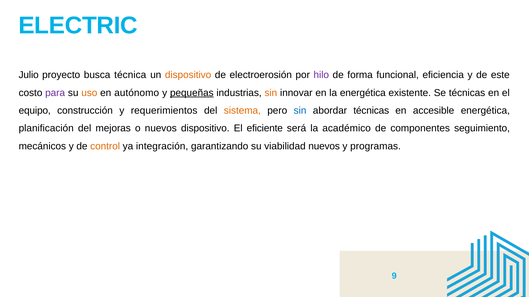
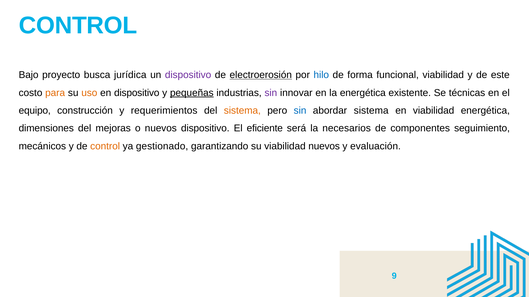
ELECTRIC: ELECTRIC -> CONTROL (78, 25)
Julio: Julio -> Bajo (29, 75)
técnica: técnica -> jurídica (130, 75)
dispositivo colour: orange -> purple (188, 75)
electroerosión underline: none -> present (261, 75)
hilo colour: purple -> blue (321, 75)
funcional eficiencia: eficiencia -> viabilidad (443, 75)
para colour: purple -> orange (55, 93)
en autónomo: autónomo -> dispositivo (137, 93)
sin colour: orange -> purple (271, 93)
abordar técnicas: técnicas -> sistema (371, 111)
en accesible: accesible -> viabilidad (434, 111)
planificación: planificación -> dimensiones (46, 129)
académico: académico -> necesarios (347, 129)
integración: integración -> gestionado (162, 146)
programas: programas -> evaluación (376, 146)
